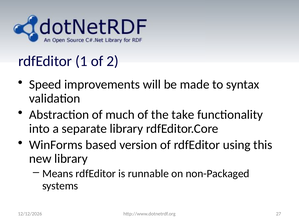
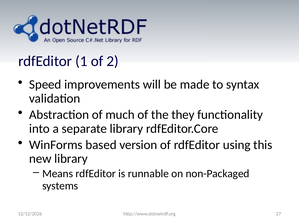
take: take -> they (183, 115)
